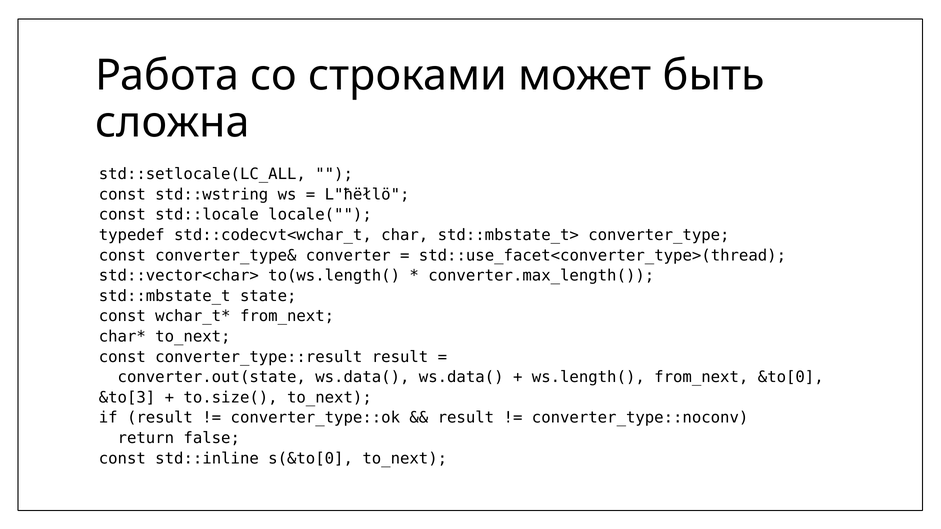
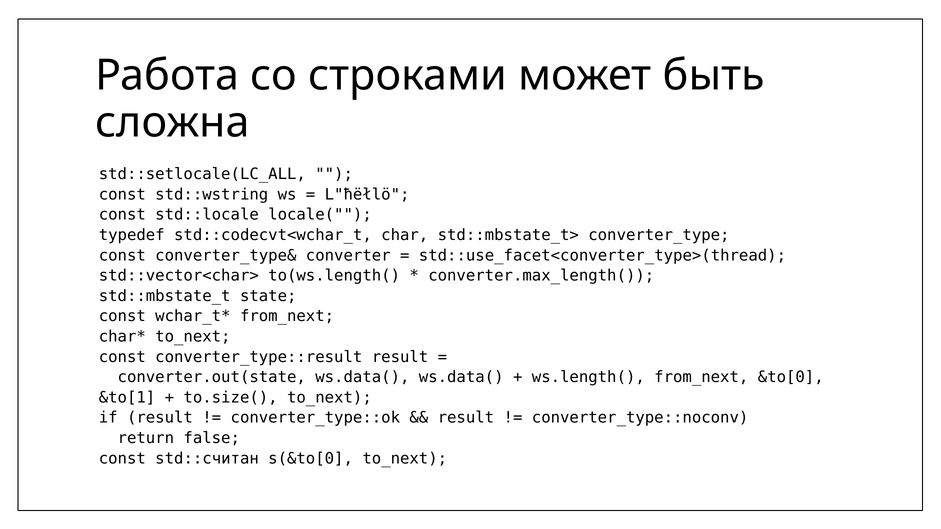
&to[3: &to[3 -> &to[1 (127, 398)
std::inline: std::inline -> std::считан (207, 459)
